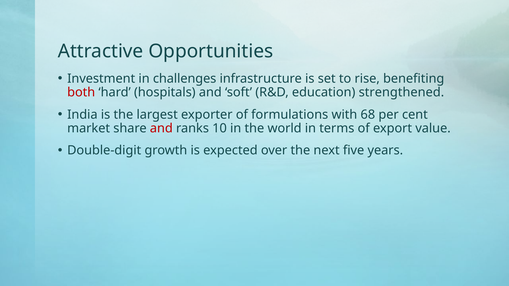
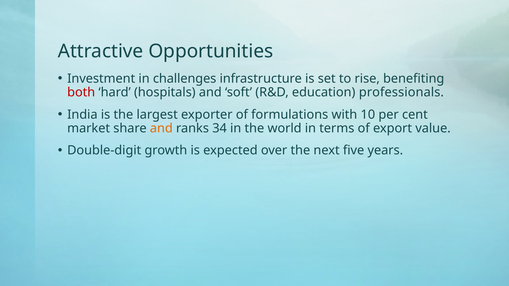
strengthened: strengthened -> professionals (401, 92)
68: 68 -> 10 (368, 115)
and colour: red -> orange (161, 128)
10: 10 -> 34 (220, 128)
